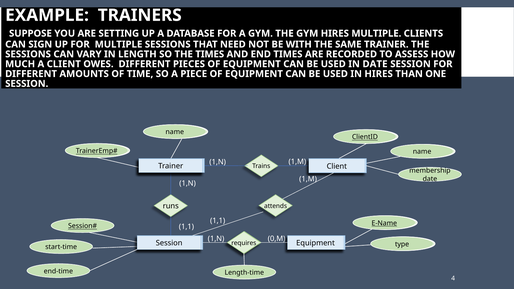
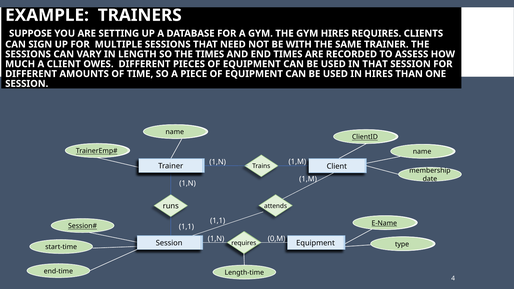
HIRES MULTIPLE: MULTIPLE -> REQUIRES (376, 33)
IN DATE: DATE -> THAT (375, 64)
